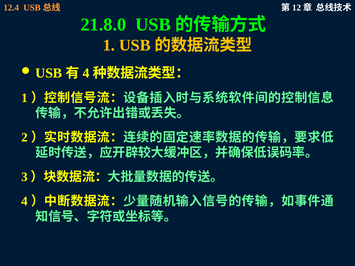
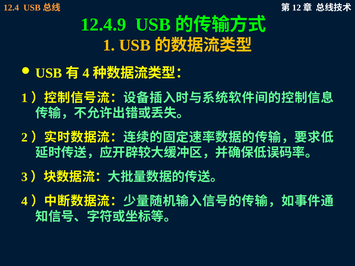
21.8.0: 21.8.0 -> 12.4.9 (103, 25)
